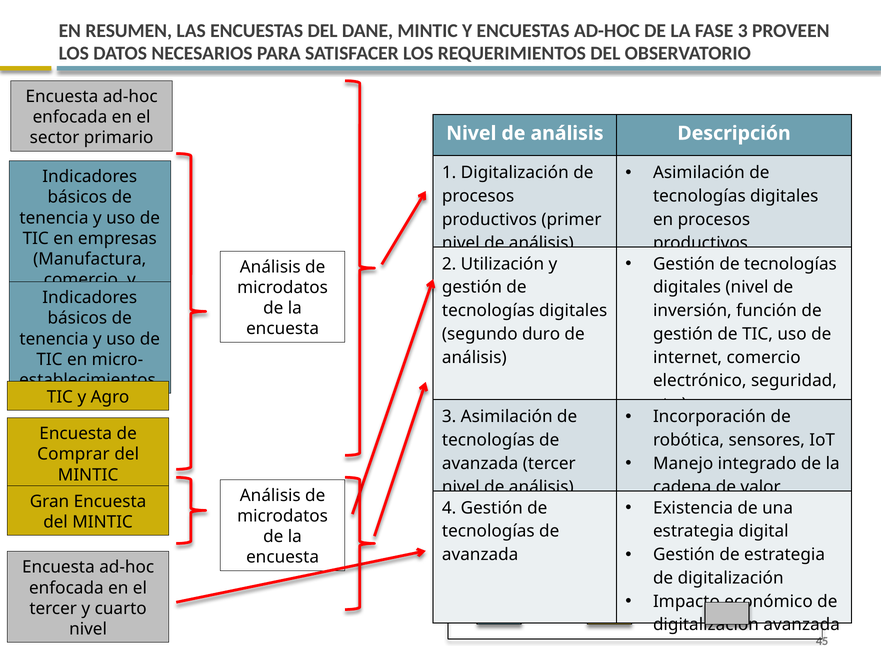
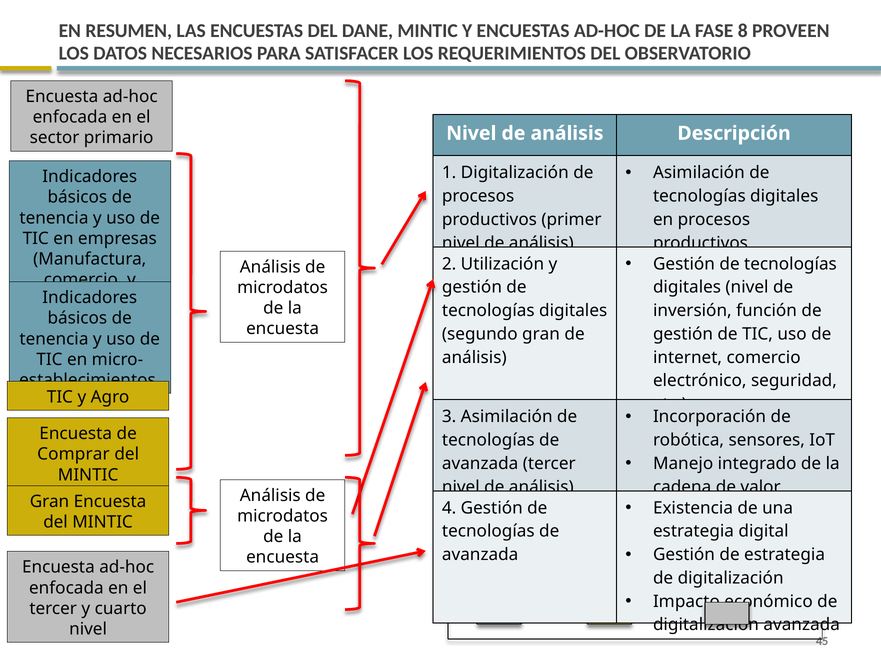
FASE 3: 3 -> 8 (743, 31)
segundo duro: duro -> gran (541, 334)
